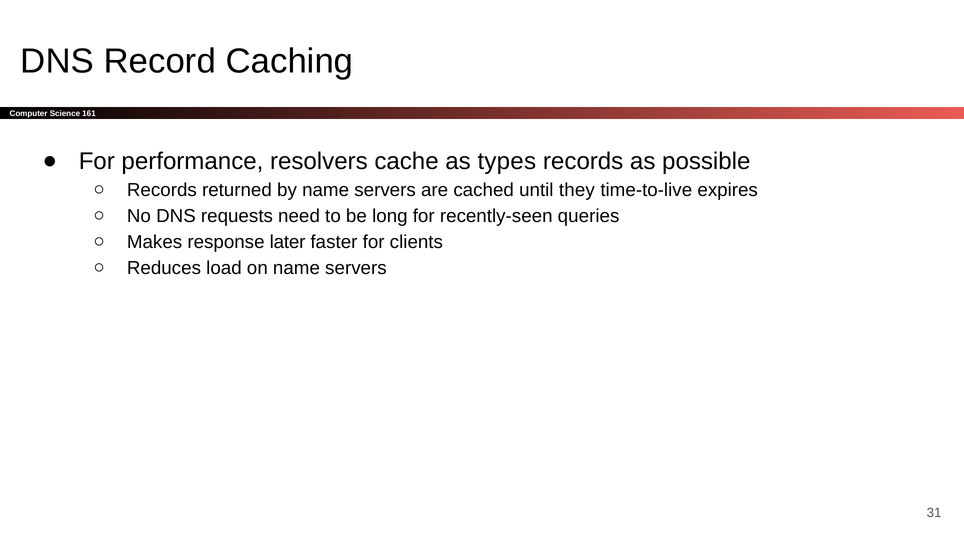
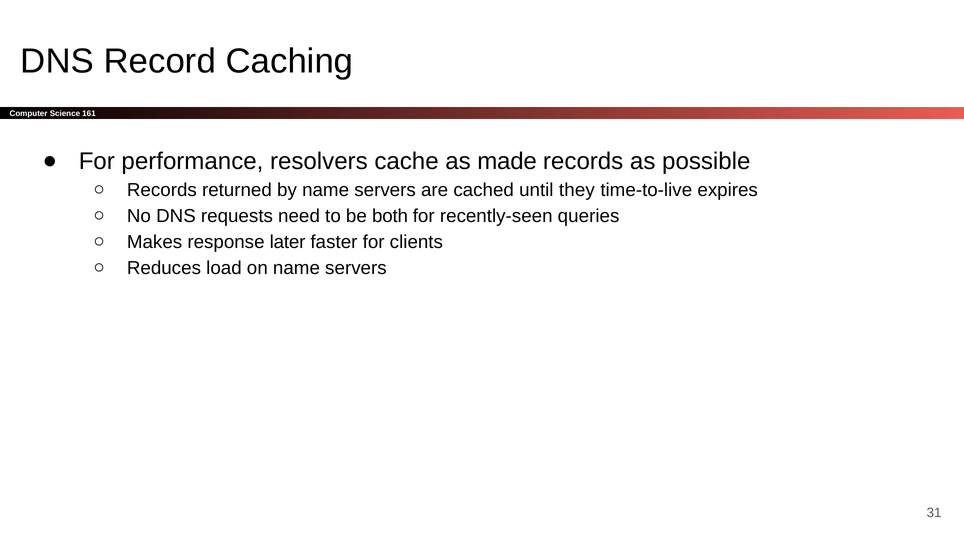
types: types -> made (507, 162)
long: long -> both (390, 216)
